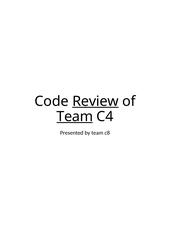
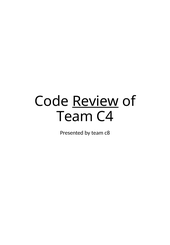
Team underline: present -> none (75, 117)
